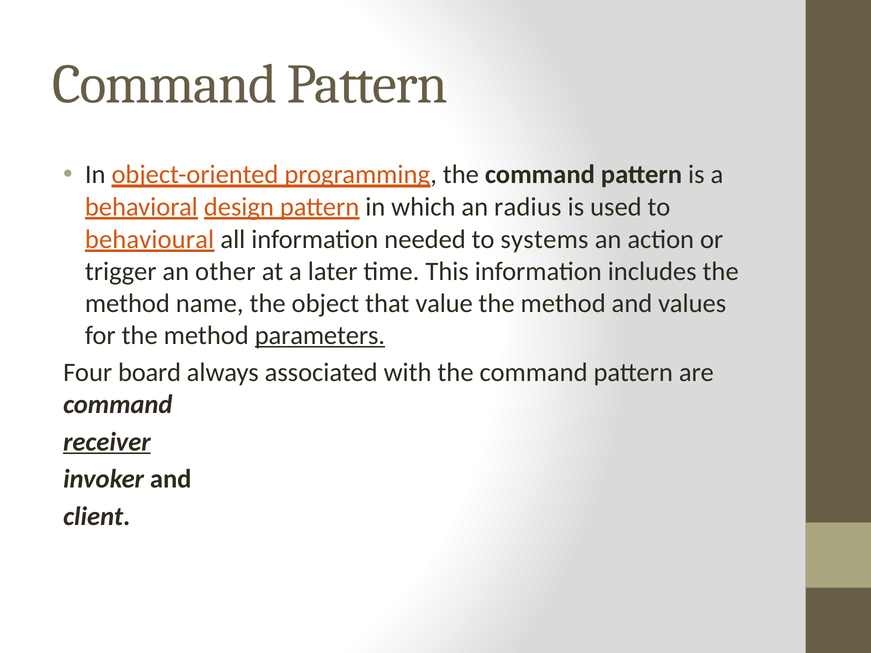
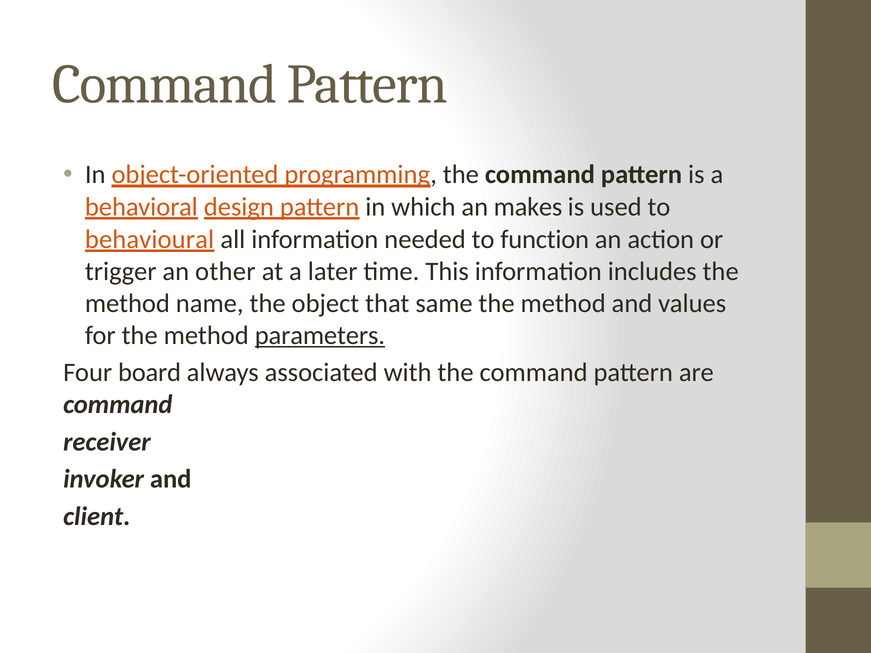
radius: radius -> makes (528, 207)
systems: systems -> function (545, 239)
value: value -> same (444, 304)
receiver underline: present -> none (107, 442)
